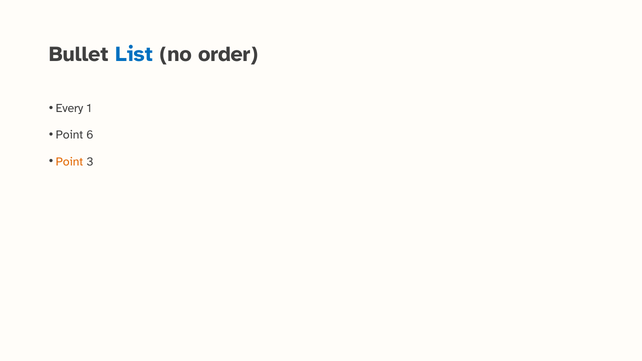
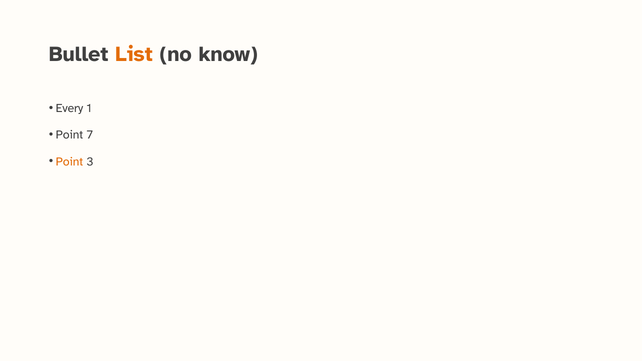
List colour: blue -> orange (134, 54)
order: order -> know (228, 54)
6: 6 -> 7 (90, 135)
